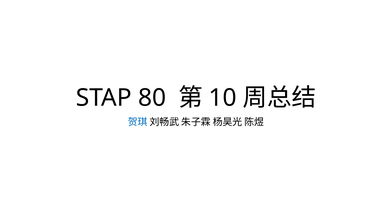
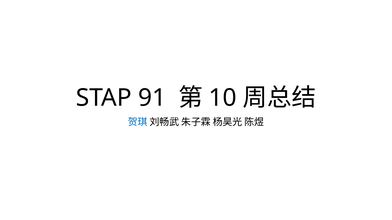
80: 80 -> 91 (152, 98)
